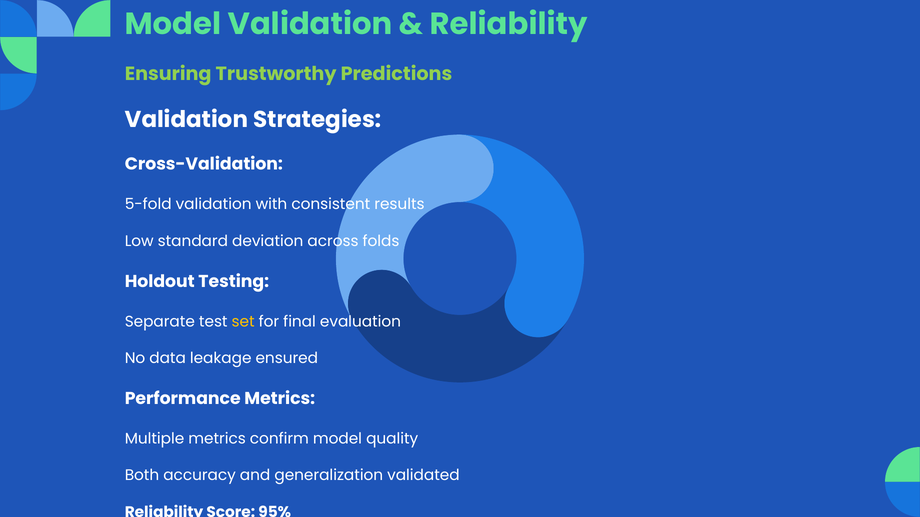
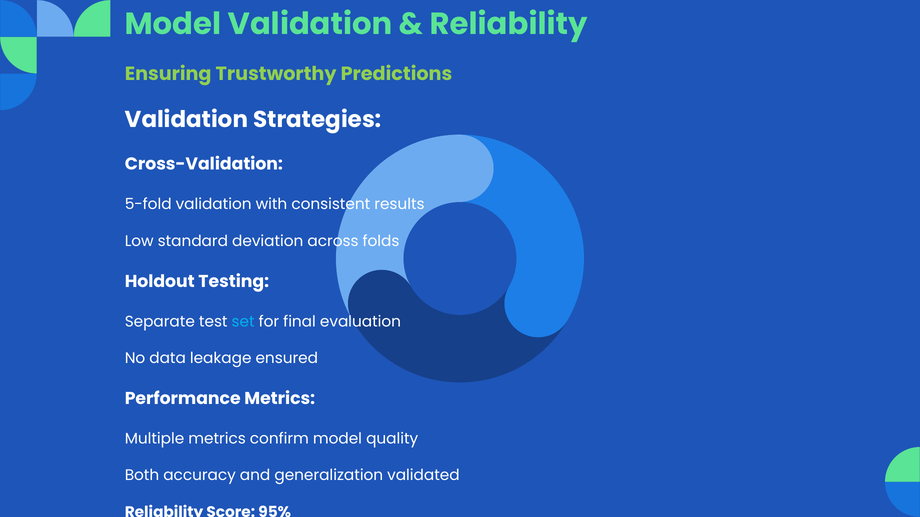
set colour: yellow -> light blue (243, 322)
